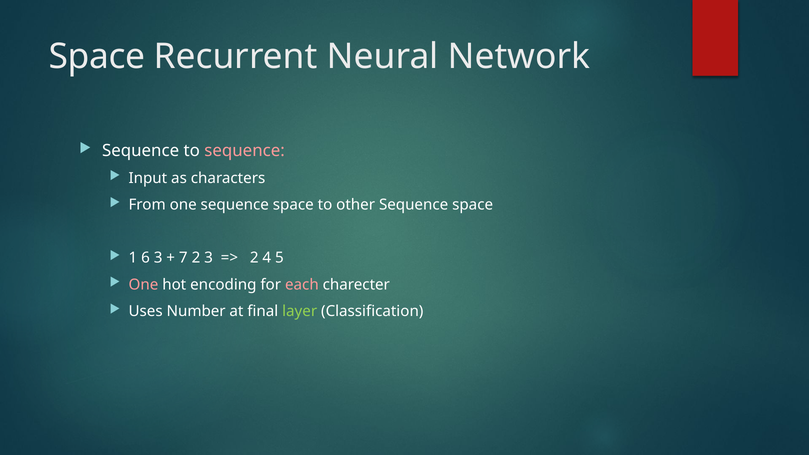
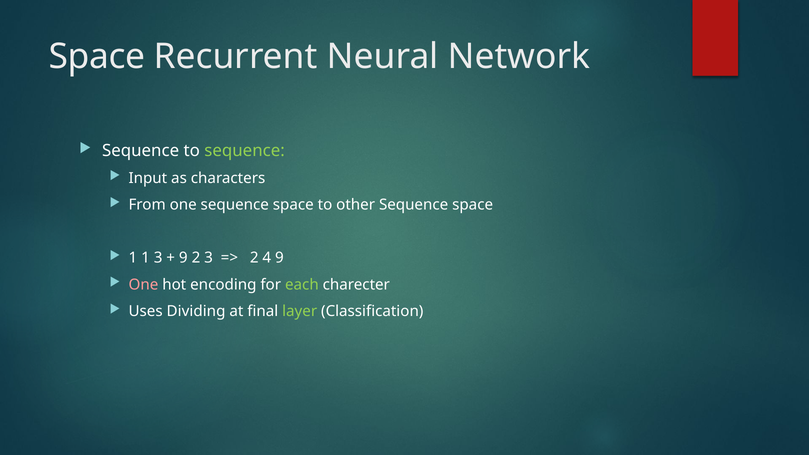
sequence colour: pink -> light green (245, 151)
1 6: 6 -> 1 (145, 258)
7: 7 -> 9 (183, 258)
4 5: 5 -> 9 (279, 258)
each colour: pink -> light green (302, 285)
Number: Number -> Dividing (196, 311)
